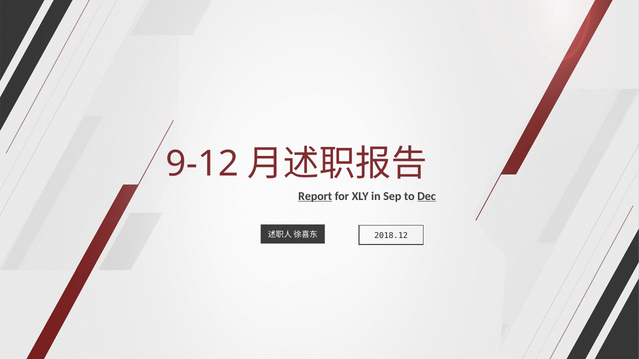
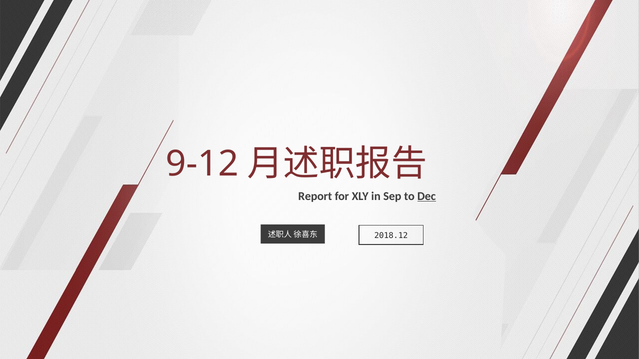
Report underline: present -> none (315, 196)
